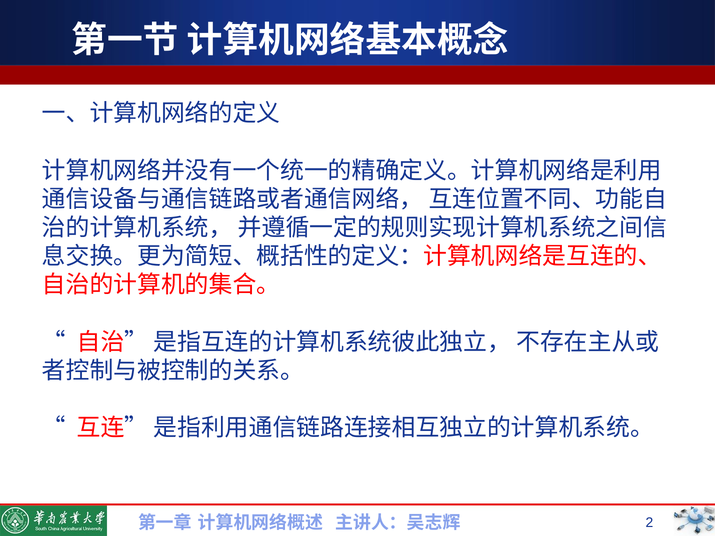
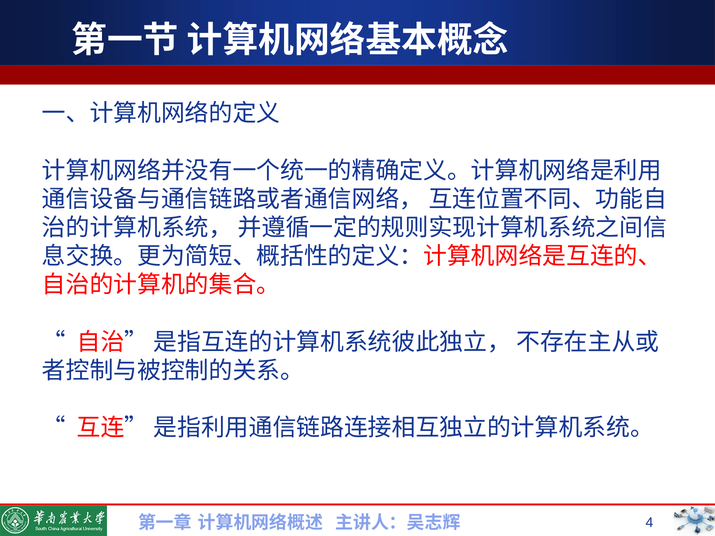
2: 2 -> 4 (649, 523)
